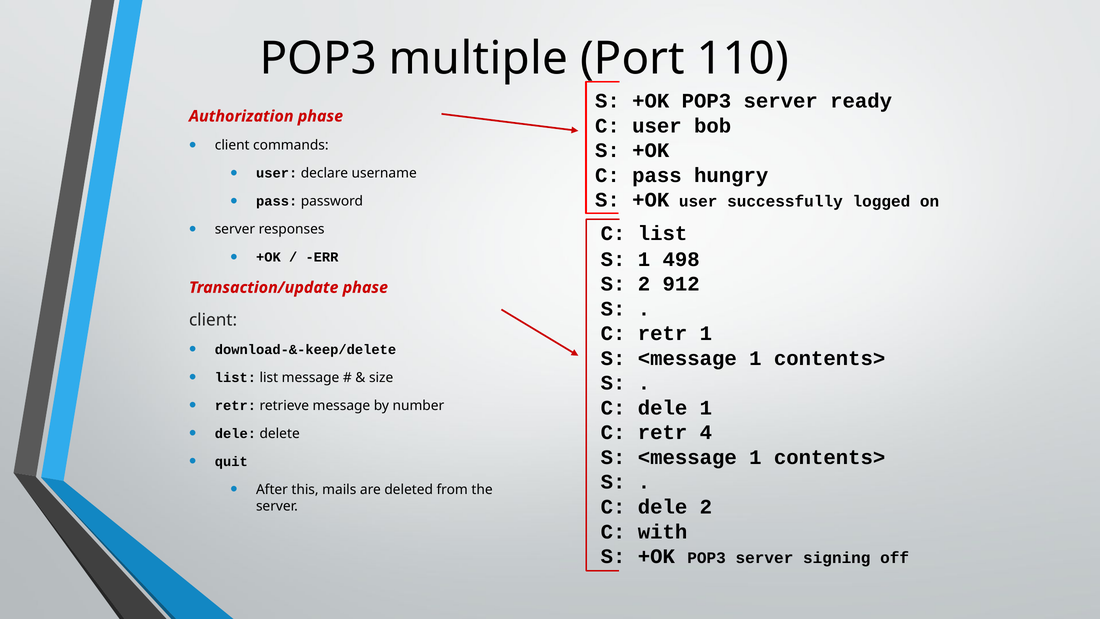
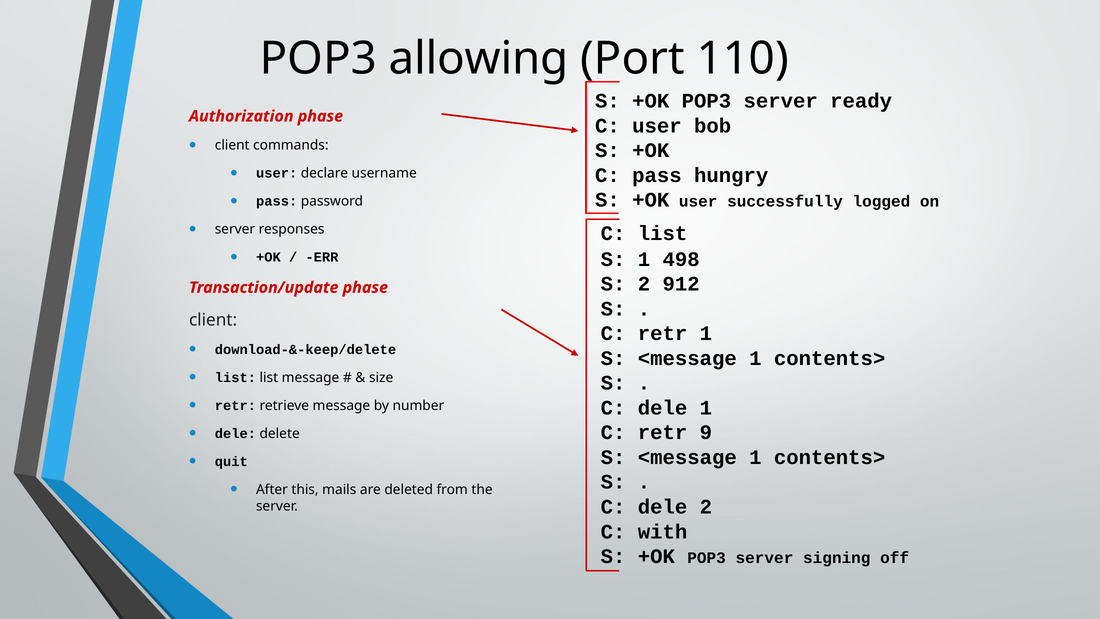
multiple: multiple -> allowing (479, 59)
4: 4 -> 9 (706, 432)
